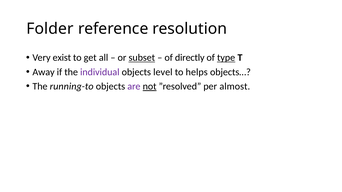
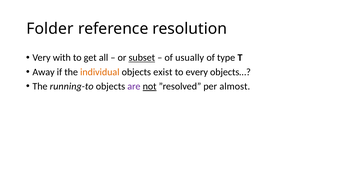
exist: exist -> with (62, 58)
directly: directly -> usually (190, 58)
type underline: present -> none (226, 58)
individual colour: purple -> orange (100, 72)
level: level -> exist (163, 72)
helps: helps -> every (197, 72)
